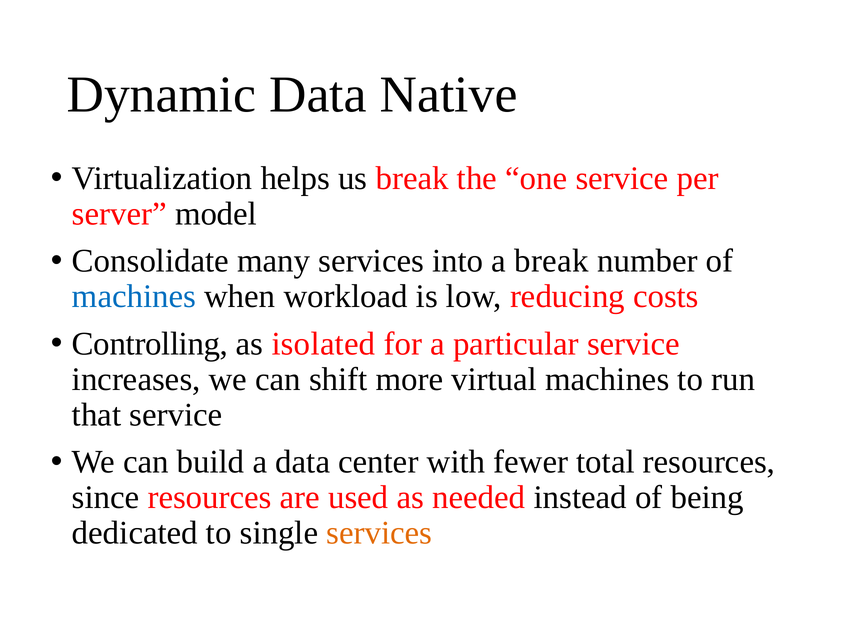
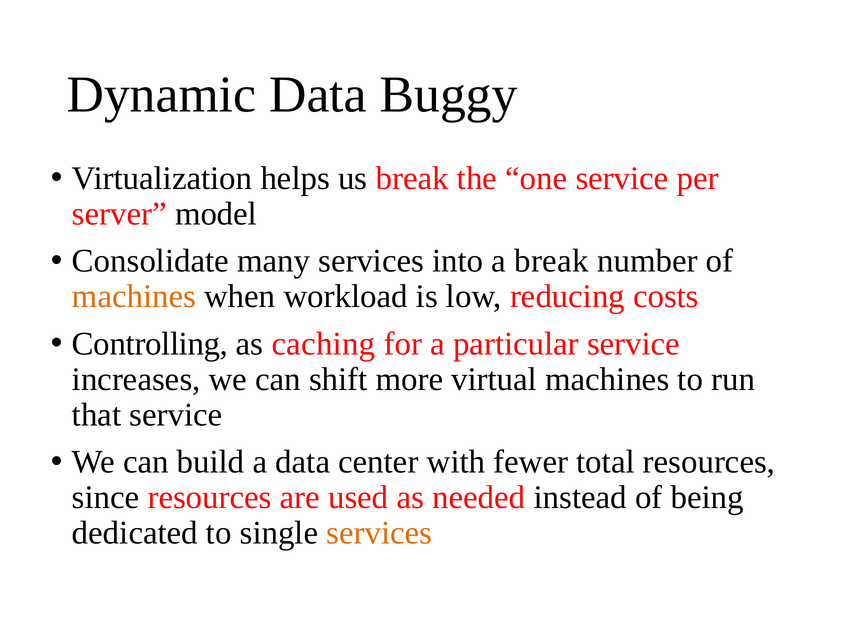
Native: Native -> Buggy (449, 95)
machines colour: blue -> orange (134, 297)
isolated: isolated -> caching (324, 344)
